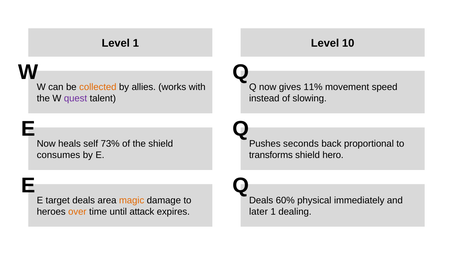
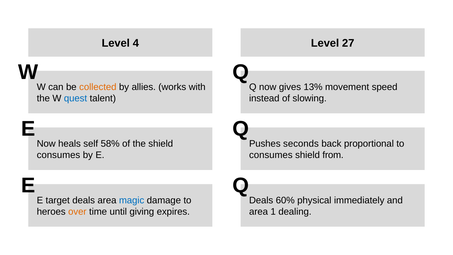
Level 1: 1 -> 4 (136, 43)
10: 10 -> 27 (348, 43)
11%: 11% -> 13% (313, 87)
quest colour: purple -> blue (76, 98)
73%: 73% -> 58% (110, 144)
transforms: transforms -> consumes (271, 155)
hero: hero -> from (333, 155)
magic colour: orange -> blue (132, 200)
attack: attack -> giving (142, 212)
later: later -> area (259, 212)
